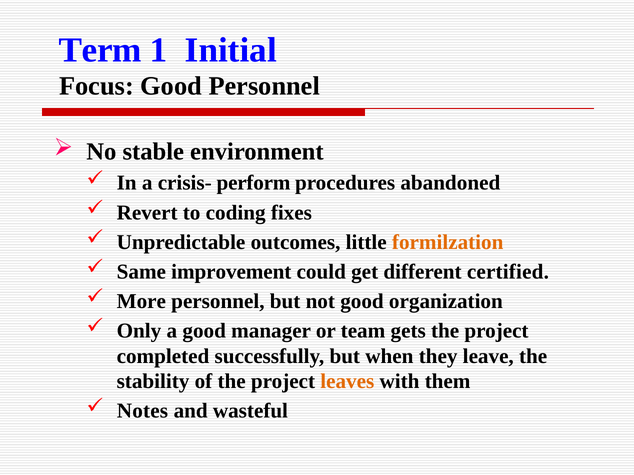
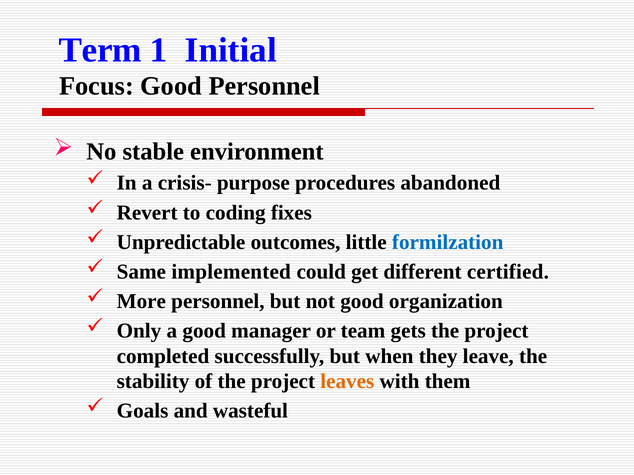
perform: perform -> purpose (253, 183)
formilzation colour: orange -> blue (448, 242)
improvement: improvement -> implemented (231, 272)
Notes: Notes -> Goals (143, 411)
